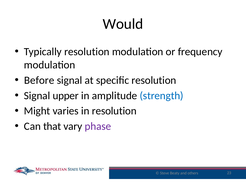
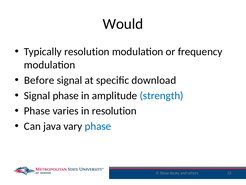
specific resolution: resolution -> download (154, 80)
Signal upper: upper -> phase (66, 95)
Might: Might -> Phase (37, 111)
that: that -> java (52, 126)
phase colour: purple -> blue (98, 126)
